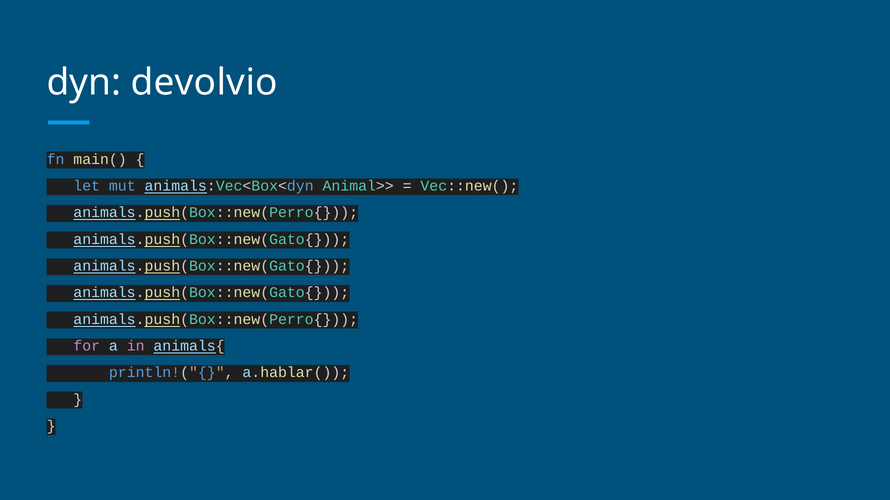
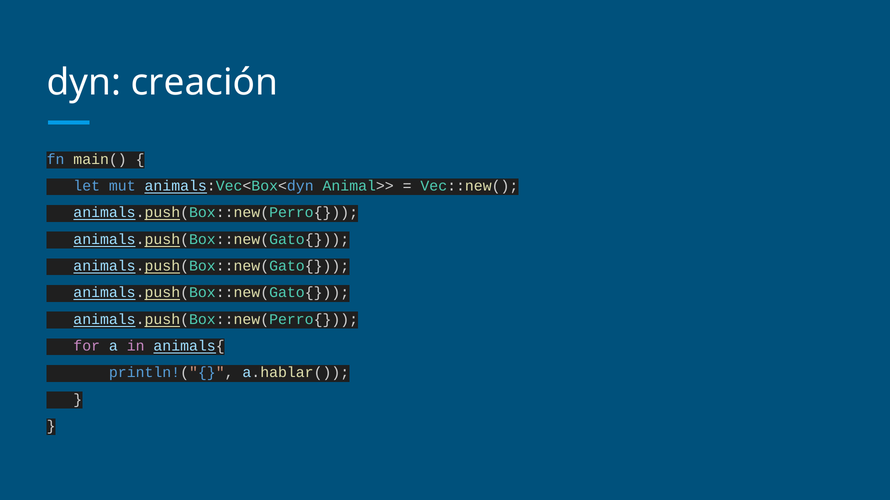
devolvio: devolvio -> creación (204, 83)
